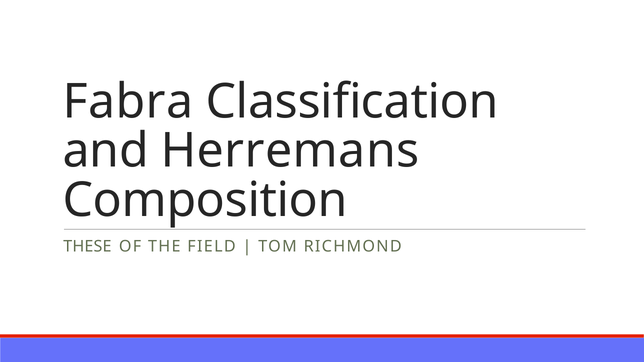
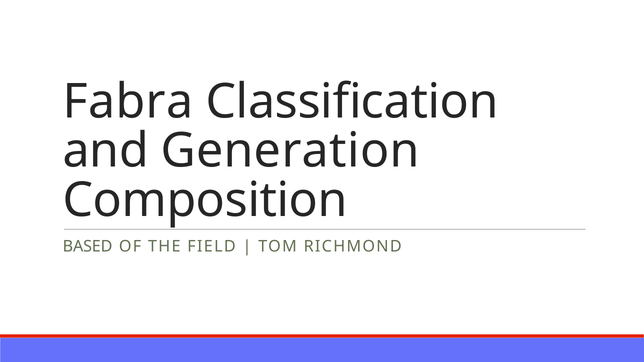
Herremans: Herremans -> Generation (290, 151)
THESE: THESE -> BASED (88, 246)
